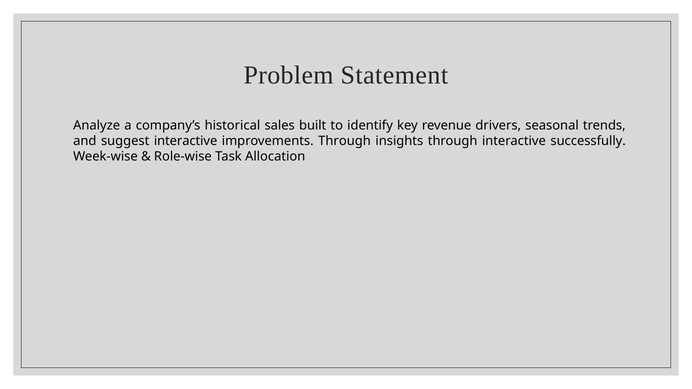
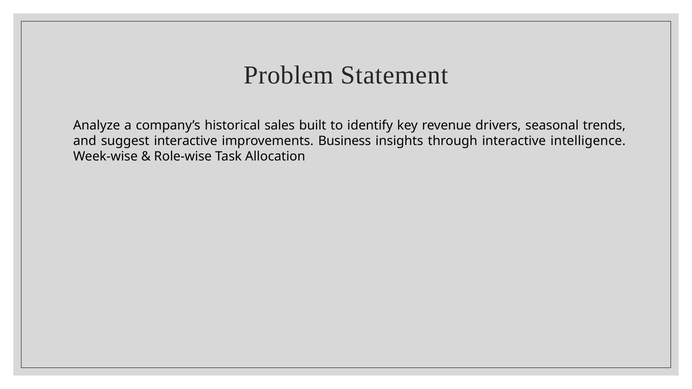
improvements Through: Through -> Business (345, 141)
successfully: successfully -> intelligence (588, 141)
